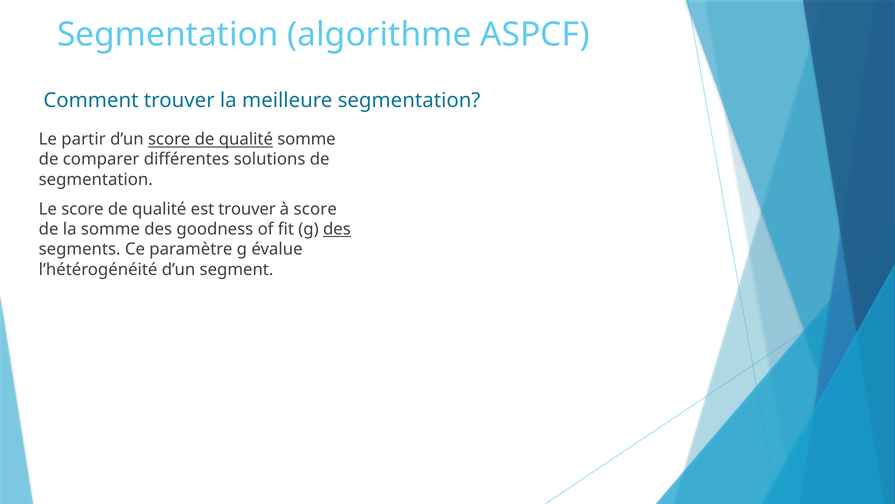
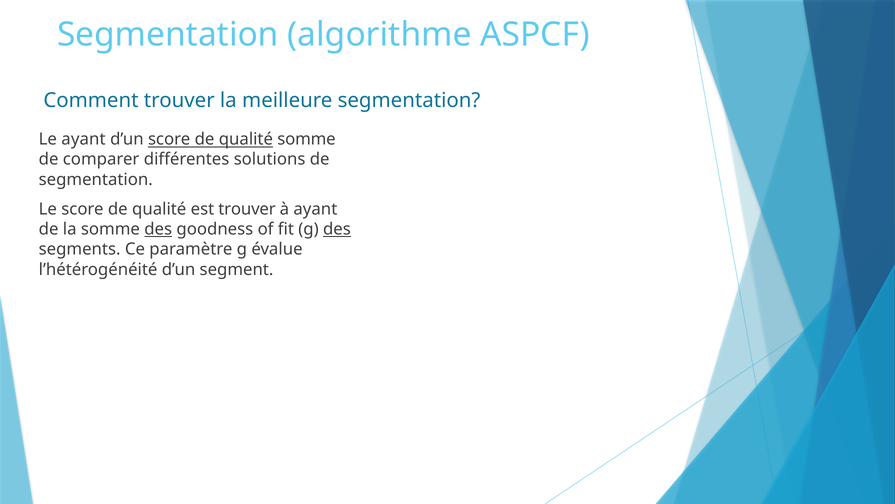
Le partir: partir -> ayant (84, 139)
à score: score -> ayant (315, 209)
des underline: none -> present (158, 229)
